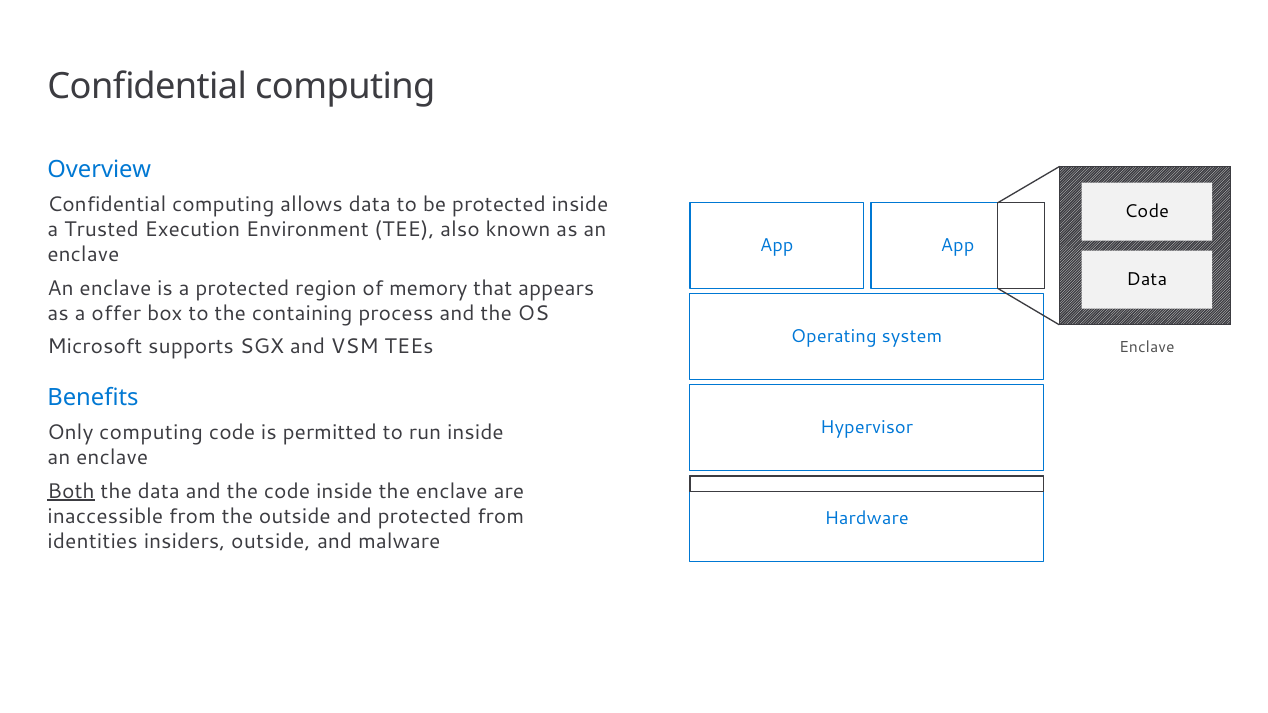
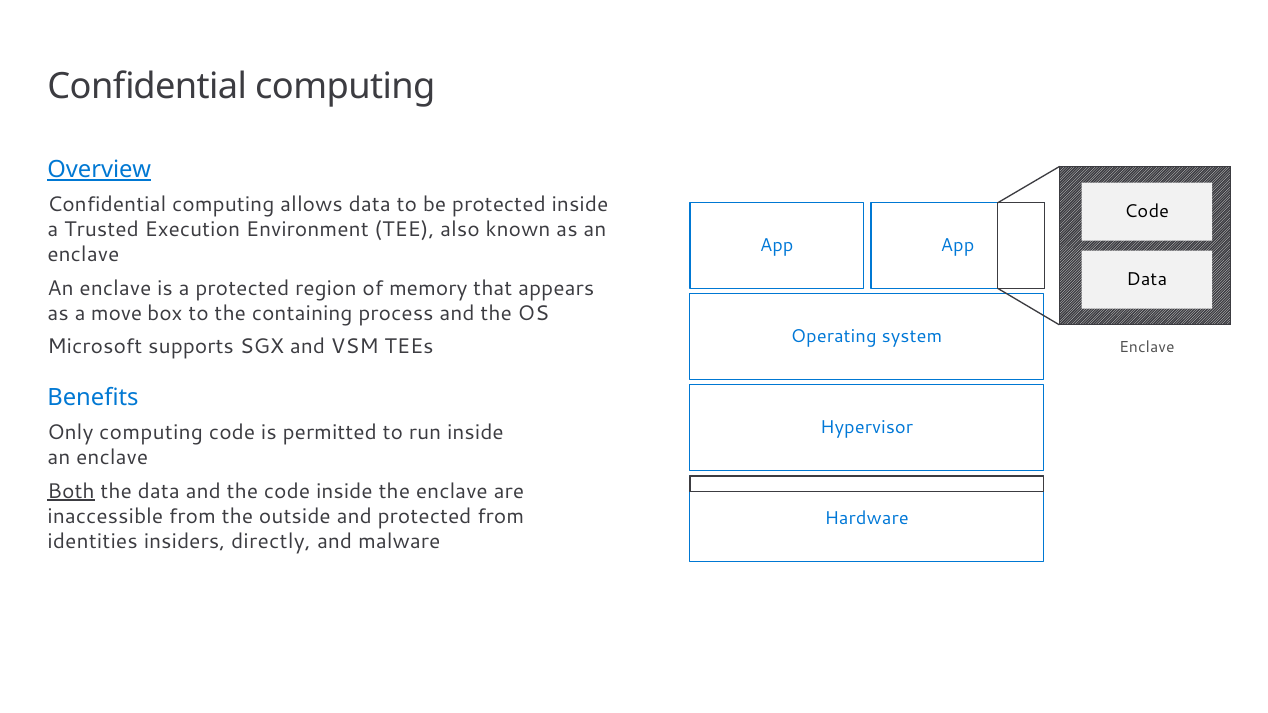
Overview underline: none -> present (99, 170)
offer: offer -> move (117, 314)
insiders outside: outside -> directly (271, 542)
